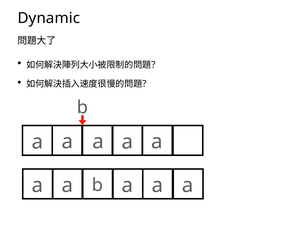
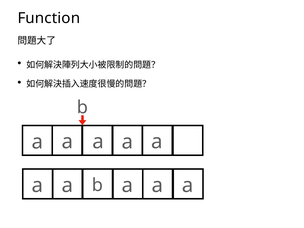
Dynamic: Dynamic -> Function (49, 18)
